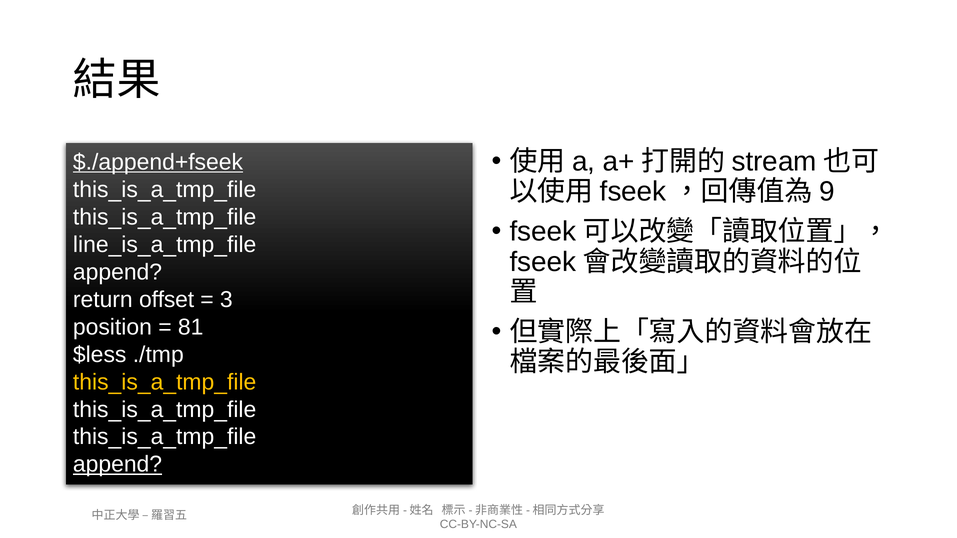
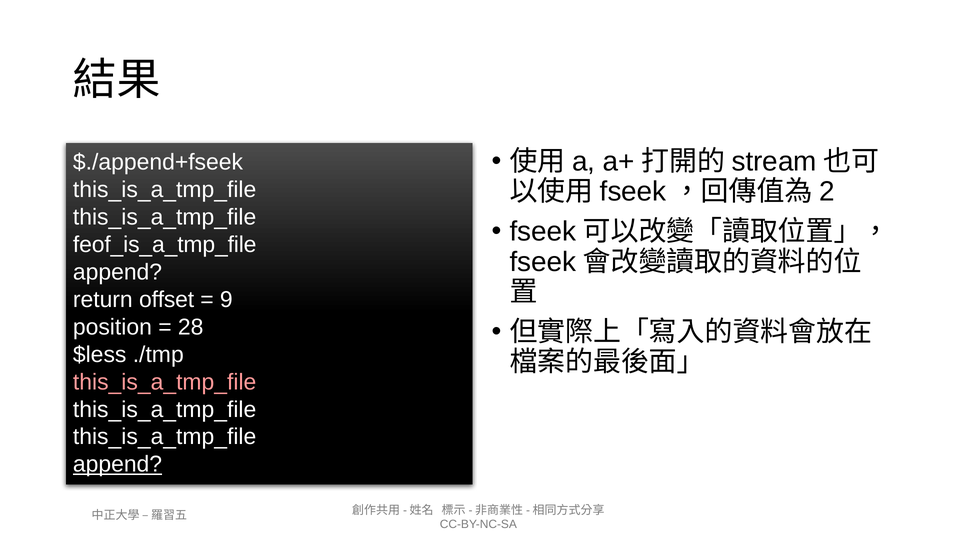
$./append+fseek underline: present -> none (158, 162)
9: 9 -> 2 (827, 192)
line_is_a_tmp_file: line_is_a_tmp_file -> feof_is_a_tmp_file (165, 245)
3: 3 -> 9 (226, 300)
81: 81 -> 28 (191, 327)
this_is_a_tmp_file colour: yellow -> pink (165, 382)
